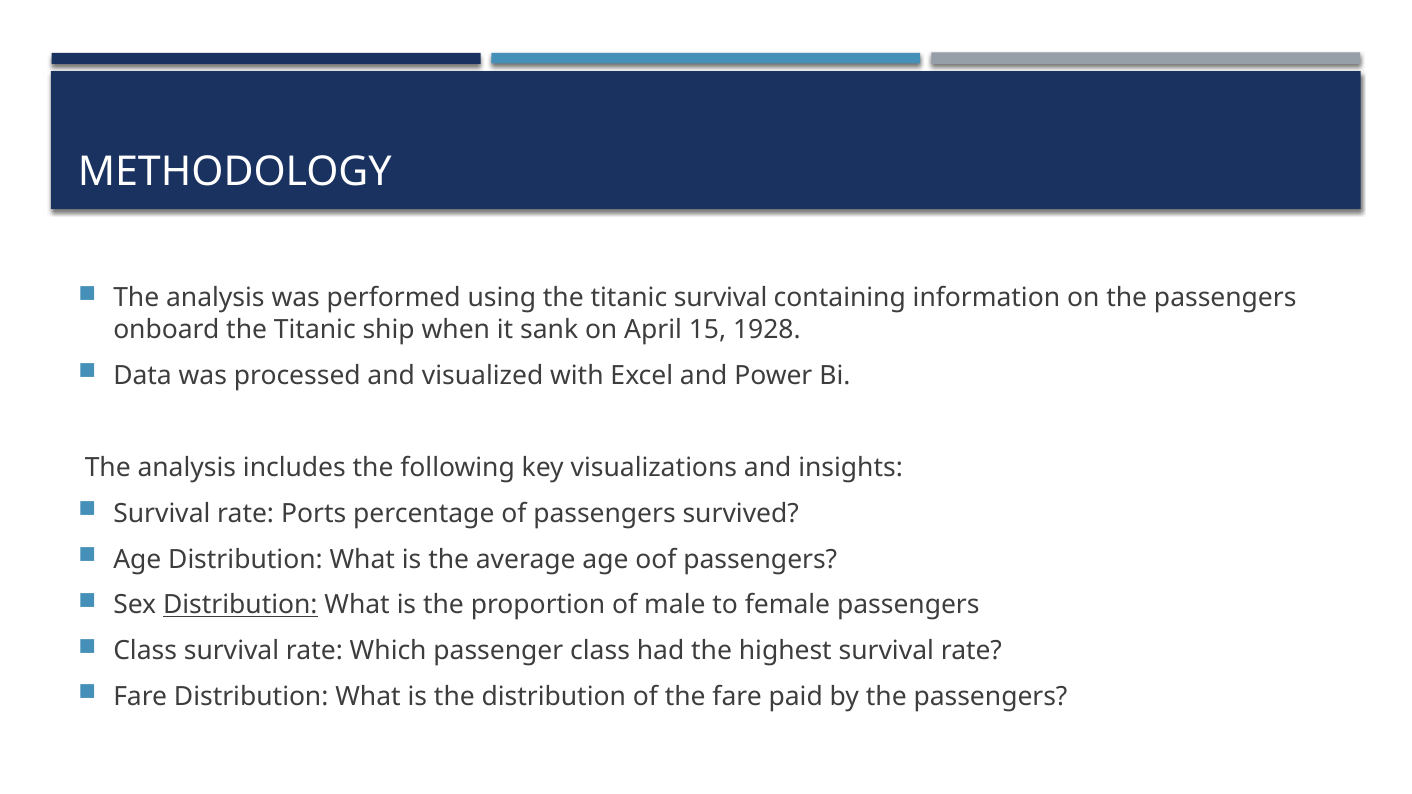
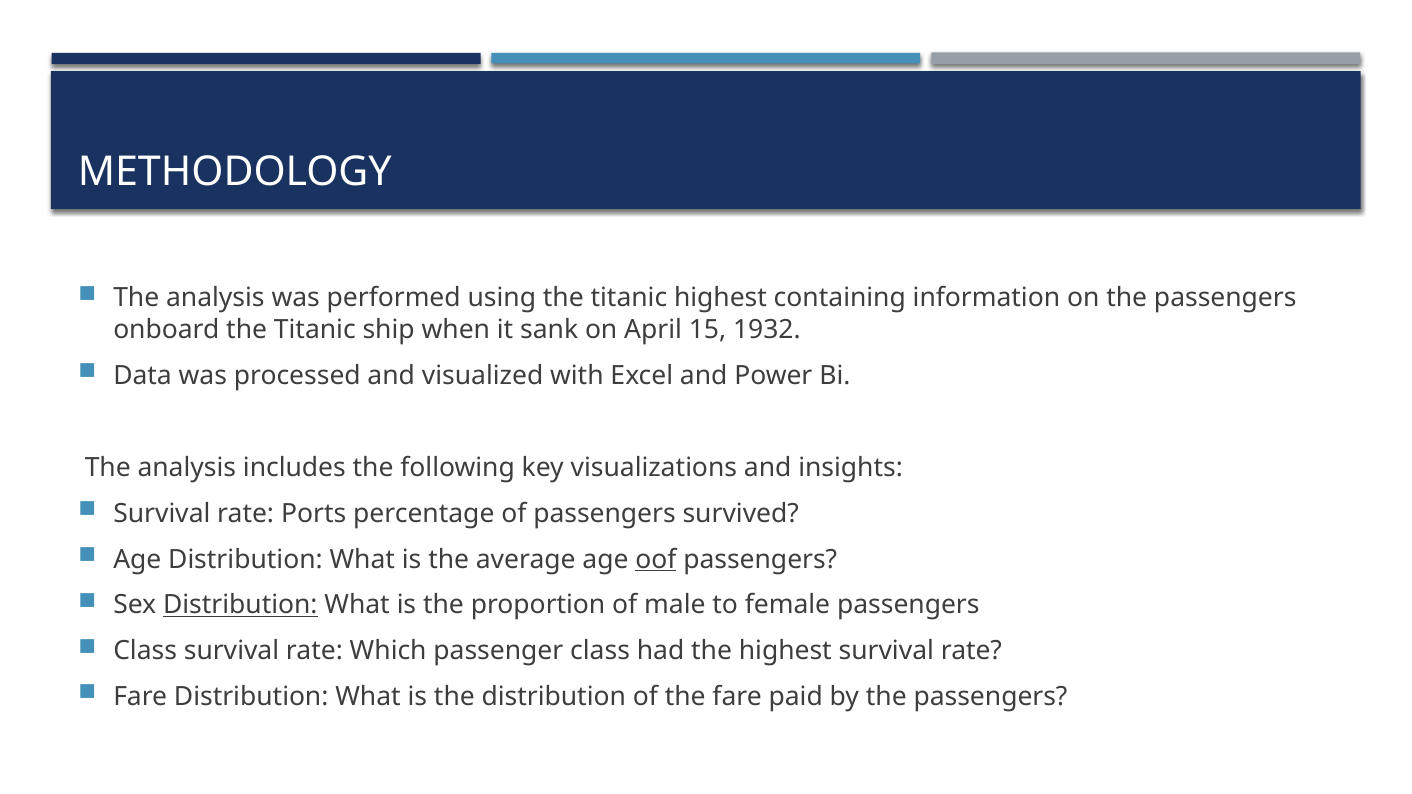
titanic survival: survival -> highest (721, 298)
1928: 1928 -> 1932 (767, 330)
oof underline: none -> present (656, 559)
